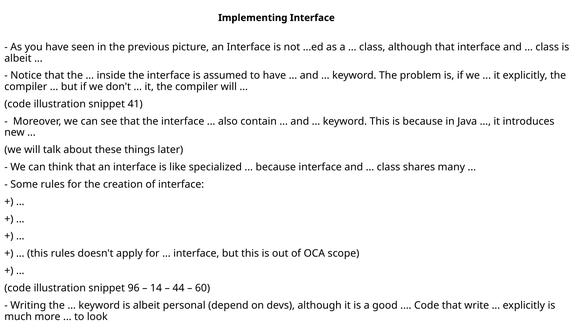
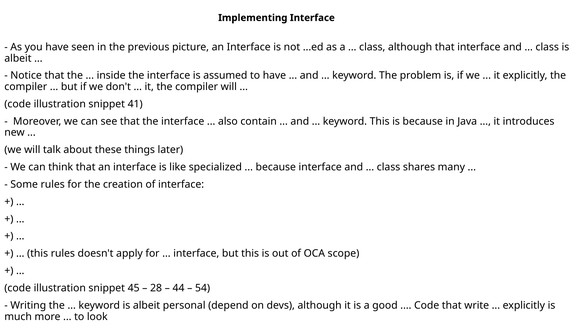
96: 96 -> 45 (134, 288)
14: 14 -> 28 (156, 288)
60: 60 -> 54 (203, 288)
